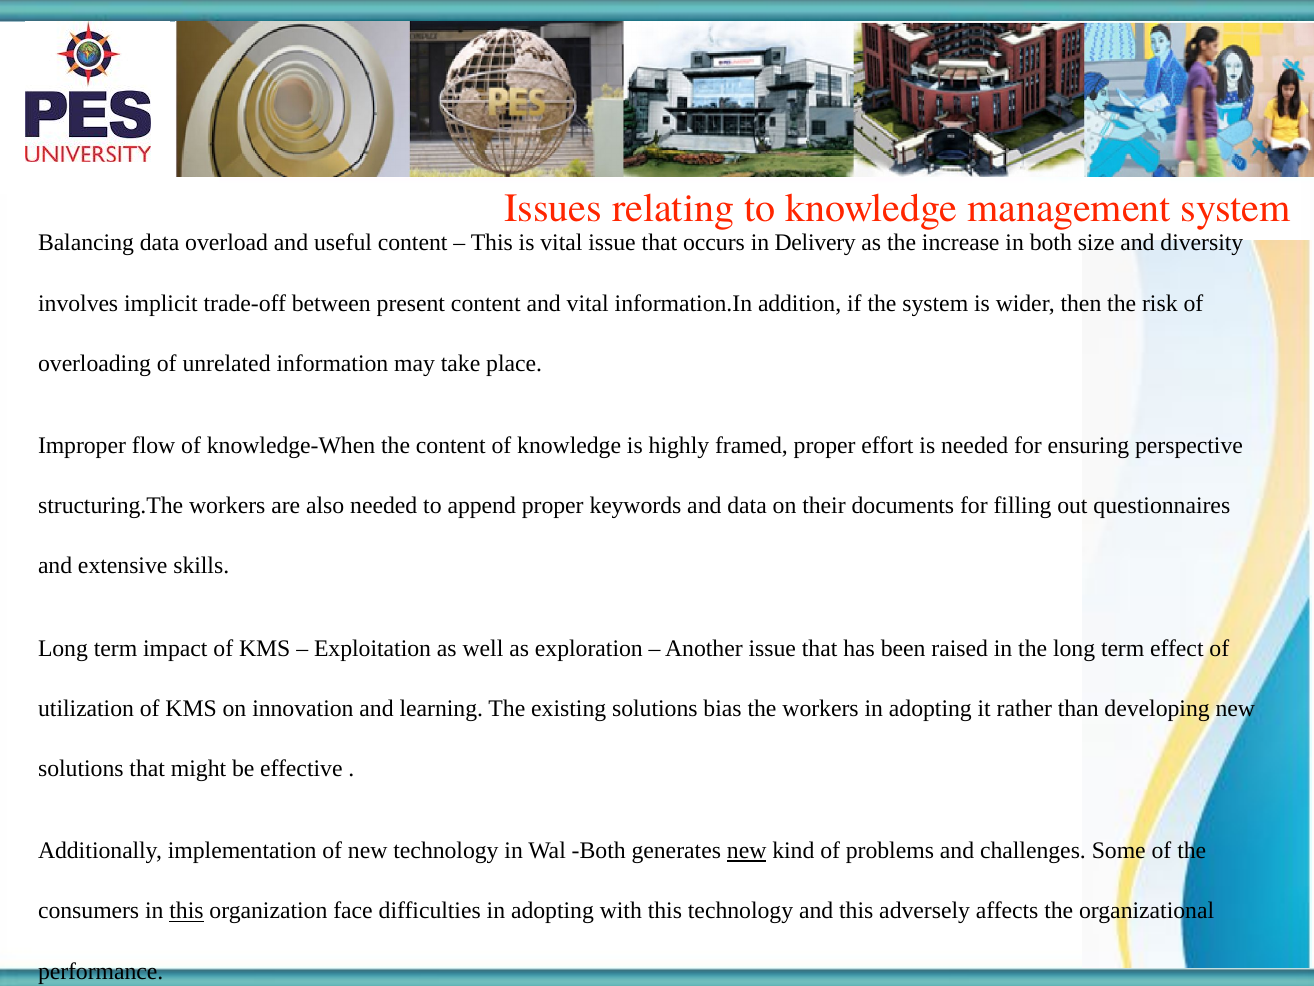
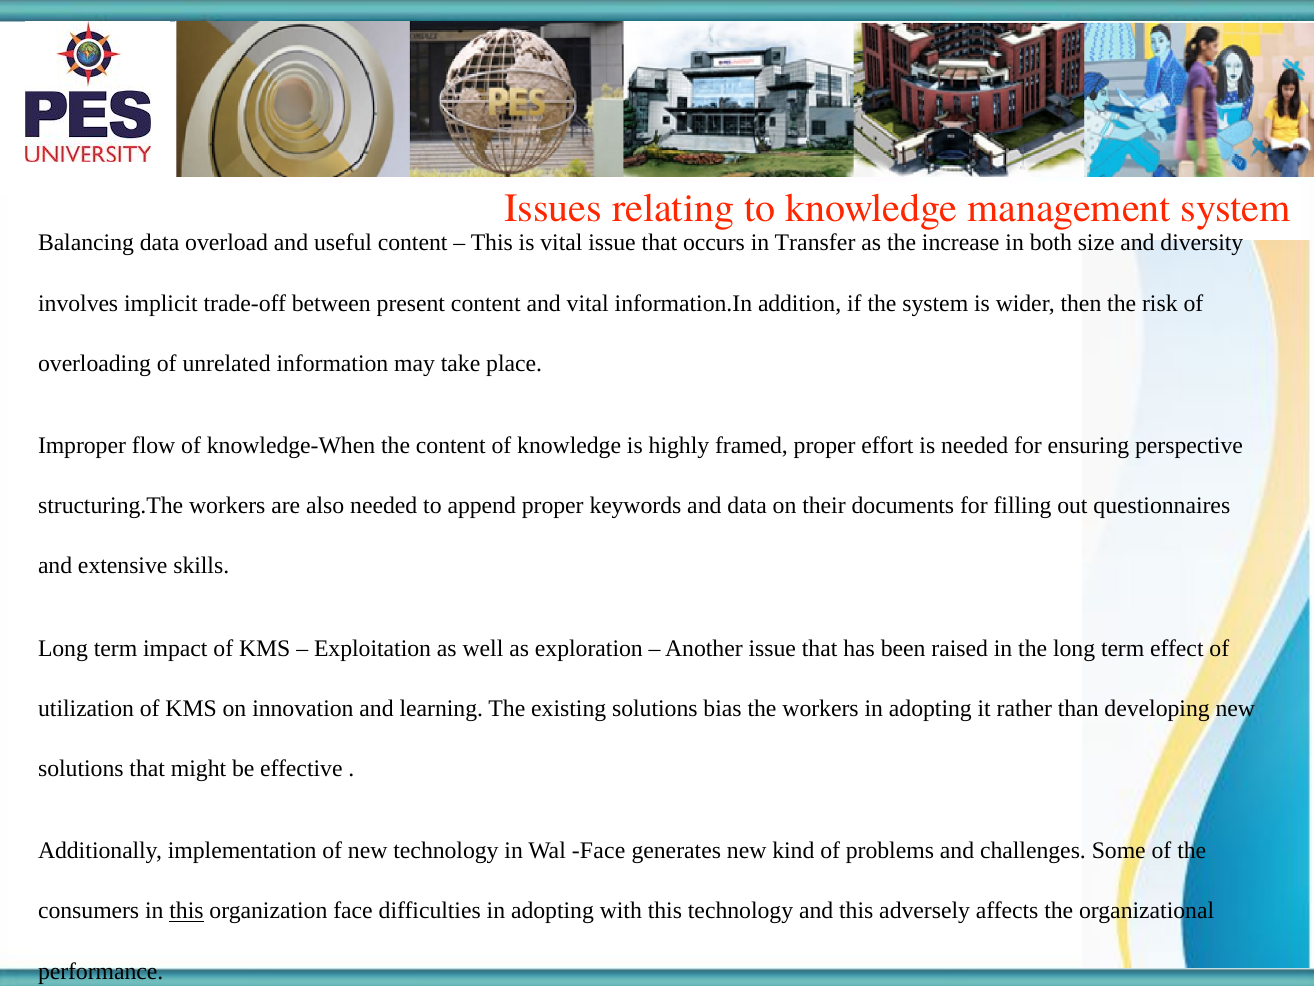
Delivery: Delivery -> Transfer (815, 243)
Wal Both: Both -> Face (599, 850)
new underline: present -> none (747, 850)
